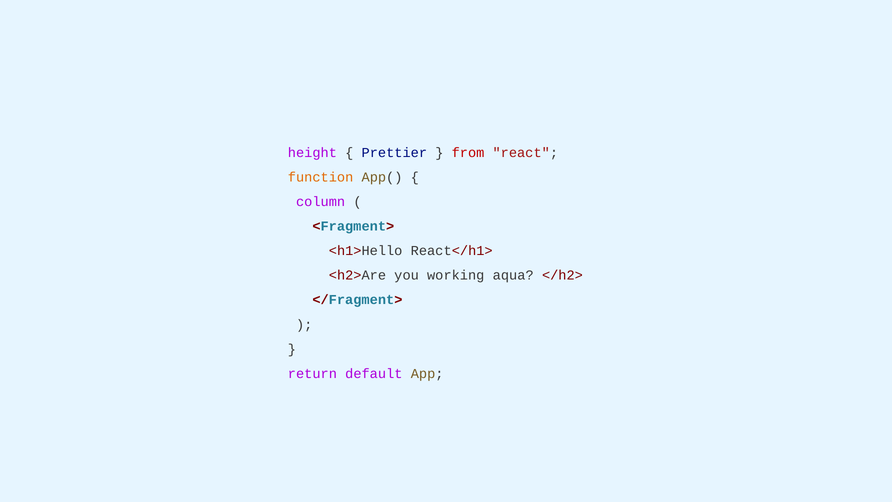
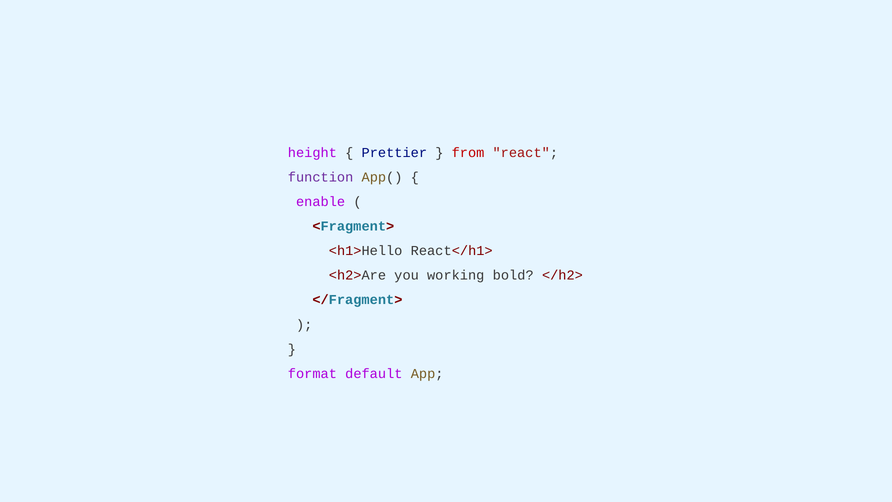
function colour: orange -> purple (321, 177)
column: column -> enable (321, 202)
aqua: aqua -> bold (513, 275)
return: return -> format (312, 373)
